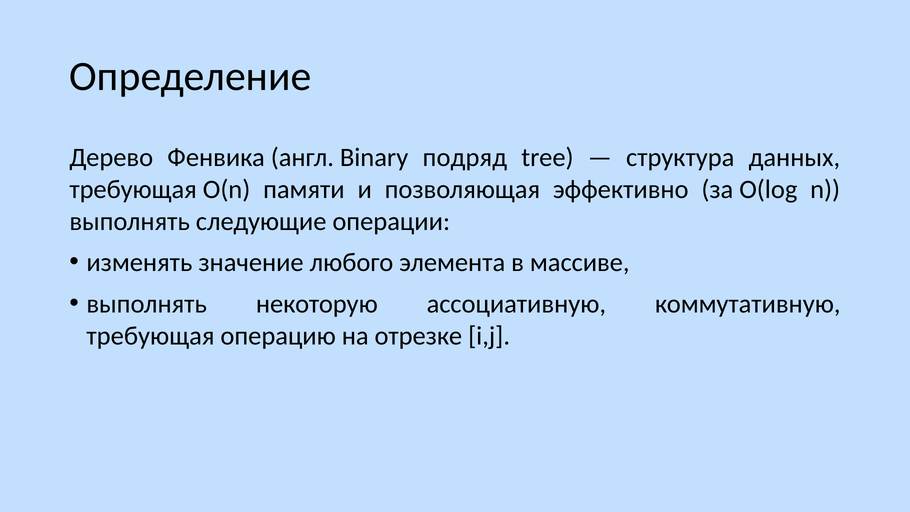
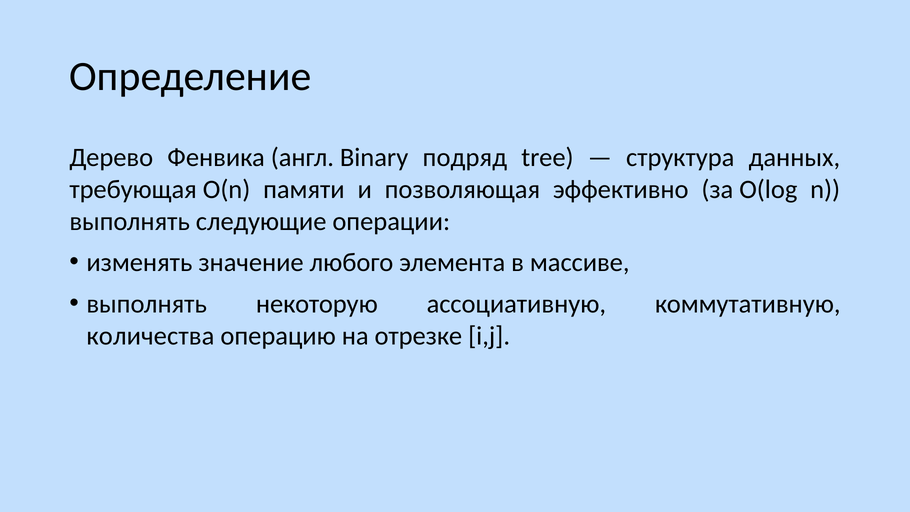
требующая: требующая -> количества (150, 336)
